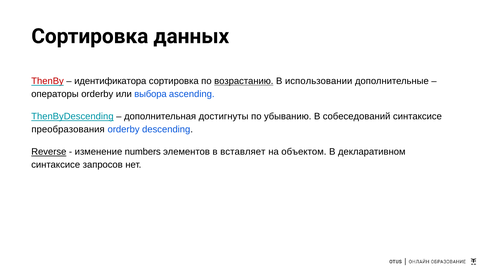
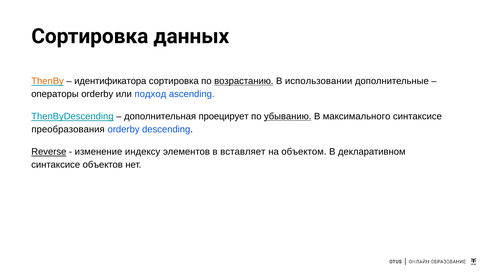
ThenBy colour: red -> orange (48, 81)
выбора: выбора -> подход (150, 94)
достигнуты: достигнуты -> проецирует (224, 117)
убыванию underline: none -> present (288, 117)
собеседований: собеседований -> максимального (357, 117)
numbers: numbers -> индексу (143, 152)
запросов: запросов -> объектов (103, 165)
